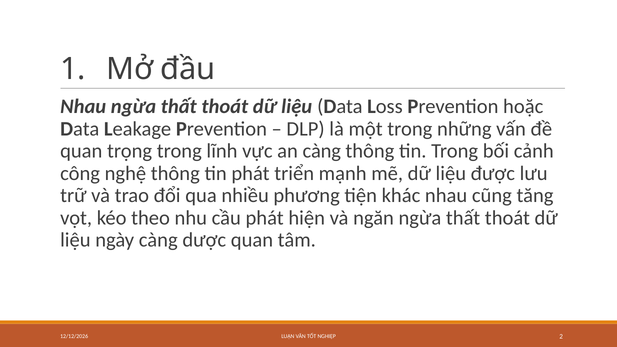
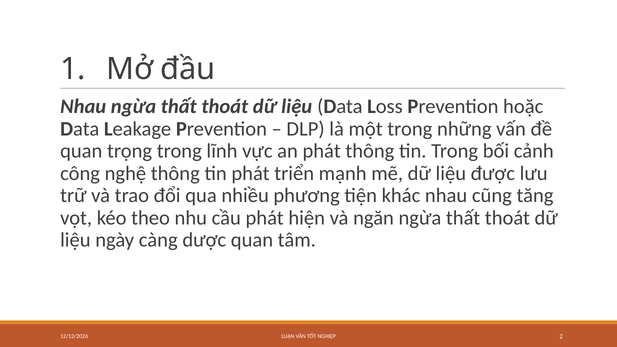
an càng: càng -> phát (322, 151)
